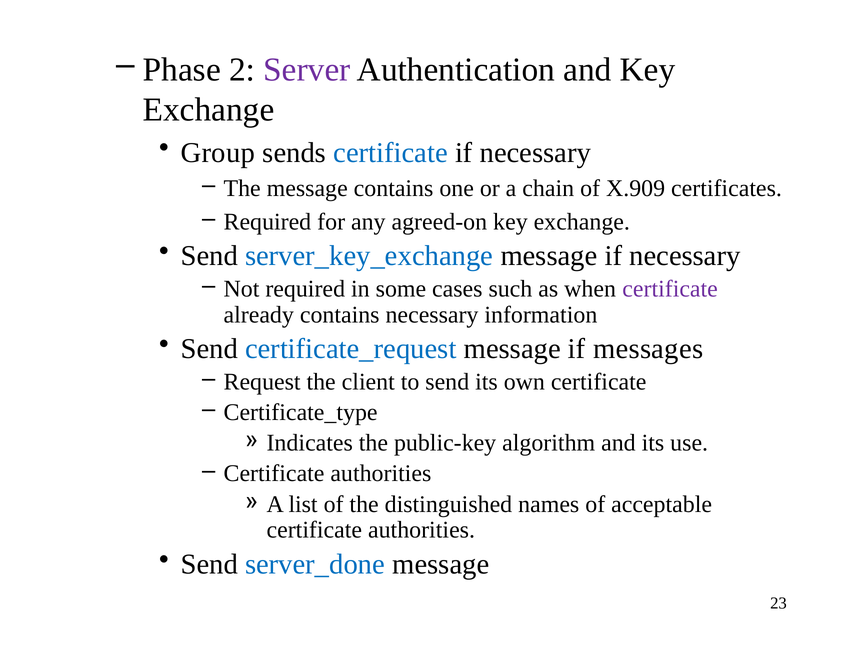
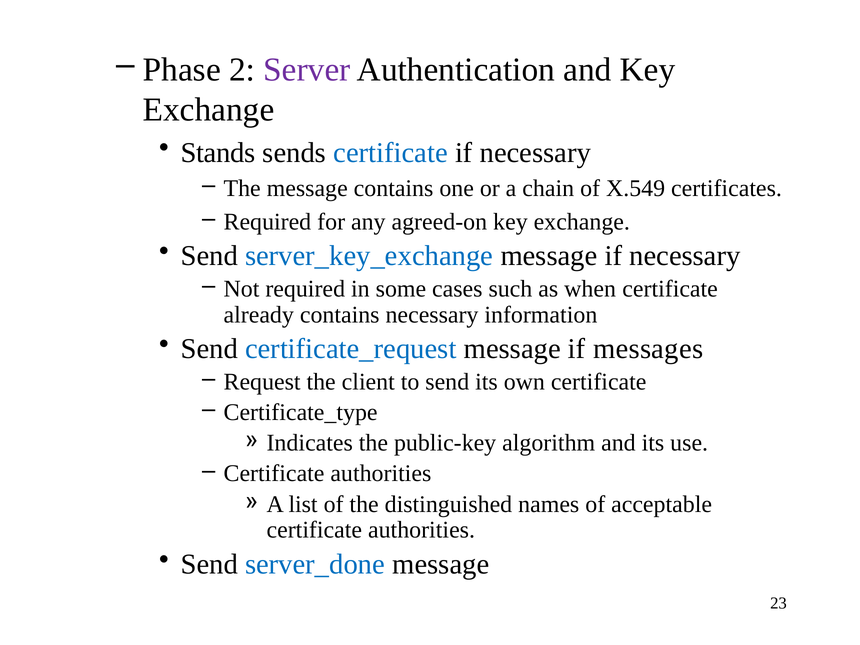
Group: Group -> Stands (218, 153)
X.909: X.909 -> X.549 (636, 189)
certificate colour: purple -> black (670, 289)
